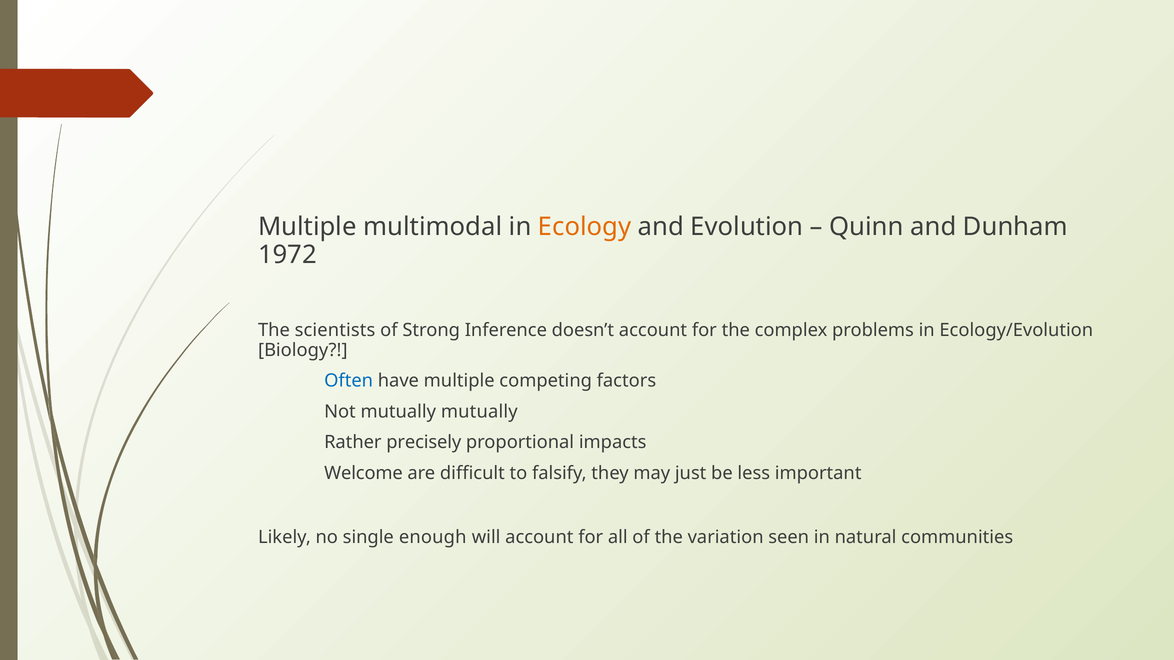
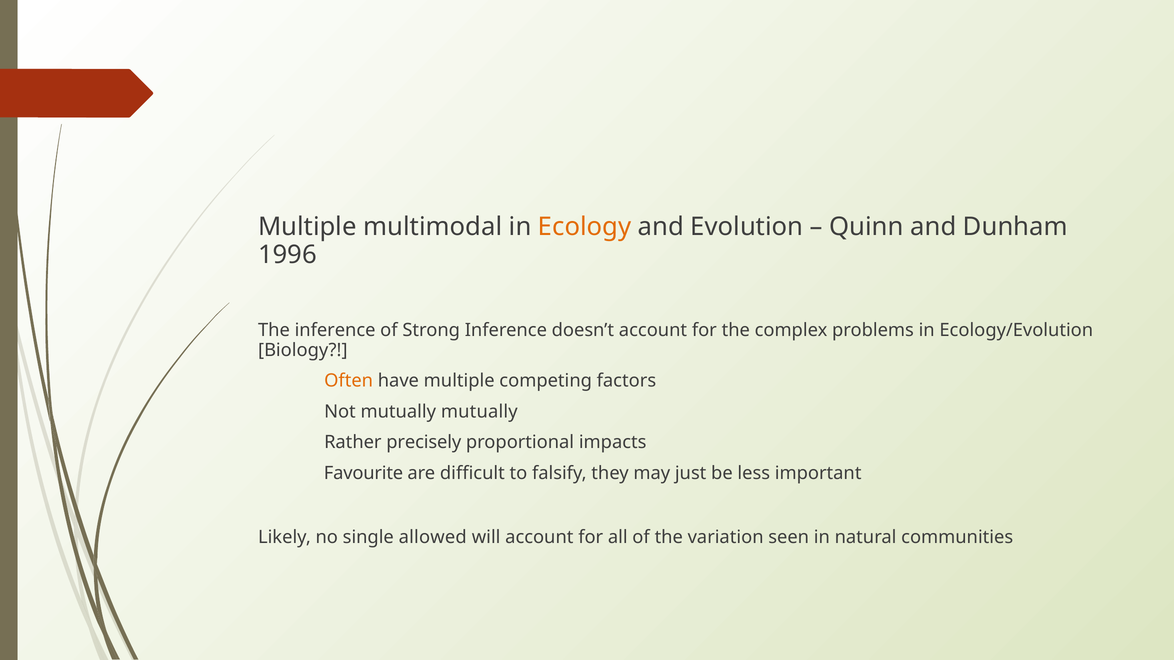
1972: 1972 -> 1996 (287, 255)
The scientists: scientists -> inference (335, 330)
Often colour: blue -> orange (349, 381)
Welcome: Welcome -> Favourite (364, 474)
enough: enough -> allowed (433, 537)
